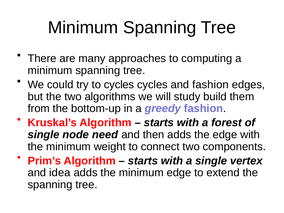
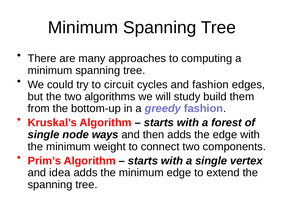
to cycles: cycles -> circuit (119, 85)
need: need -> ways (105, 135)
